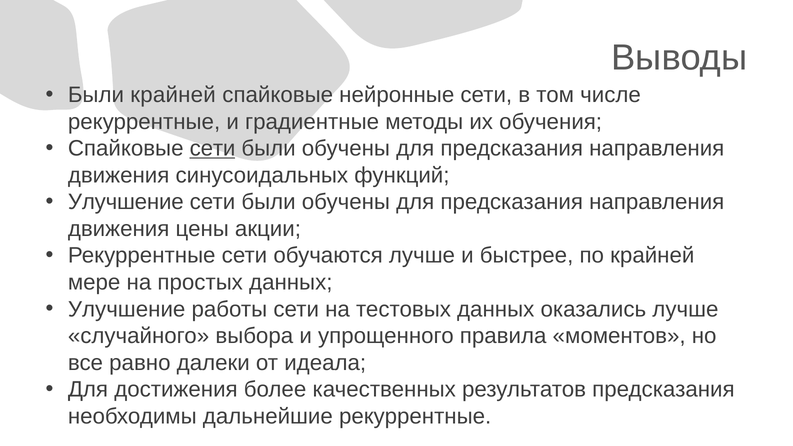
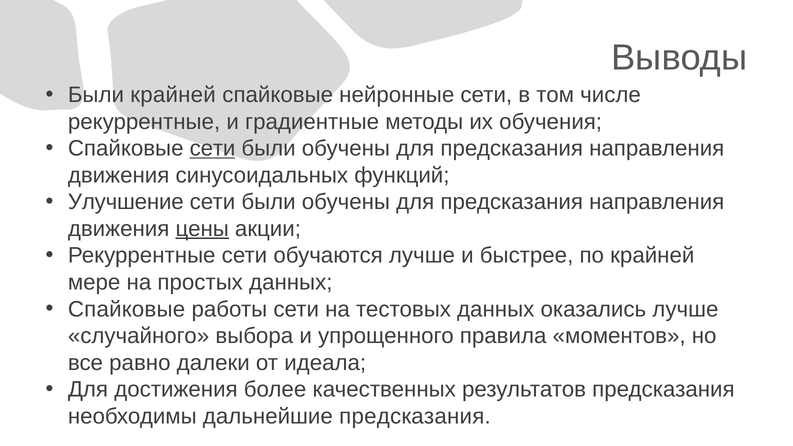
цены underline: none -> present (202, 229)
Улучшение: Улучшение -> Спайковые (127, 309)
дальнейшие рекуррентные: рекуррентные -> предсказания (415, 416)
